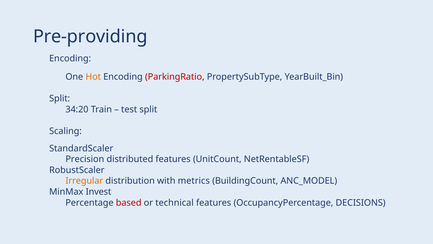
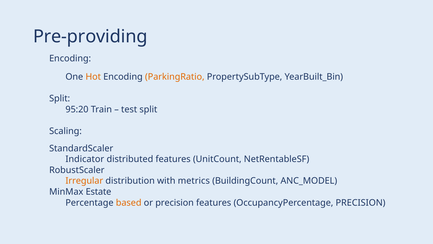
ParkingRatio colour: red -> orange (175, 77)
34:20: 34:20 -> 95:20 (77, 109)
Precision: Precision -> Indicator (85, 159)
Invest: Invest -> Estate (98, 191)
based colour: red -> orange (129, 202)
or technical: technical -> precision (175, 202)
OccupancyPercentage DECISIONS: DECISIONS -> PRECISION (361, 202)
